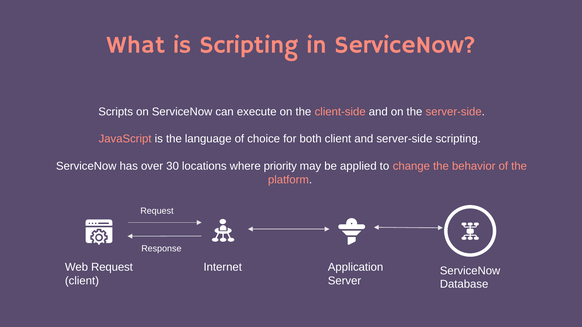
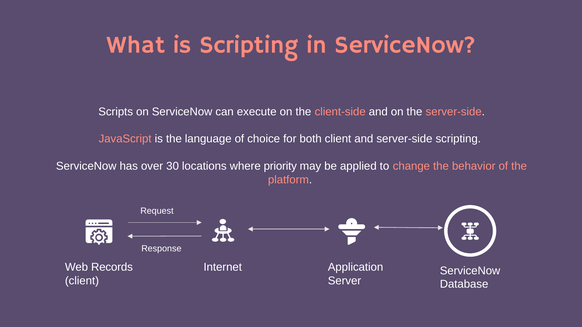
Web Request: Request -> Records (112, 267)
